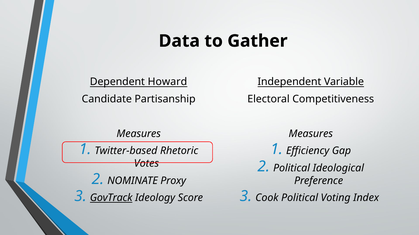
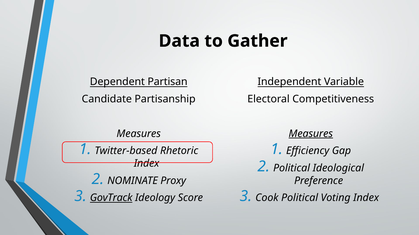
Howard: Howard -> Partisan (168, 82)
Measures underline: none -> present (311, 134)
Votes: Votes -> Index (147, 164)
